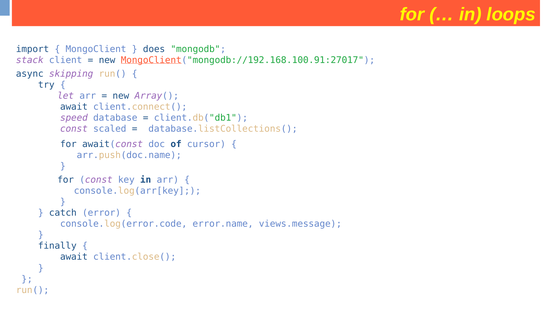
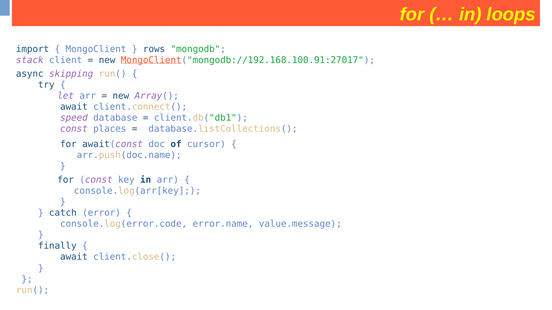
does: does -> rows (154, 49)
scaled: scaled -> places (110, 129)
views.message: views.message -> value.message (300, 224)
